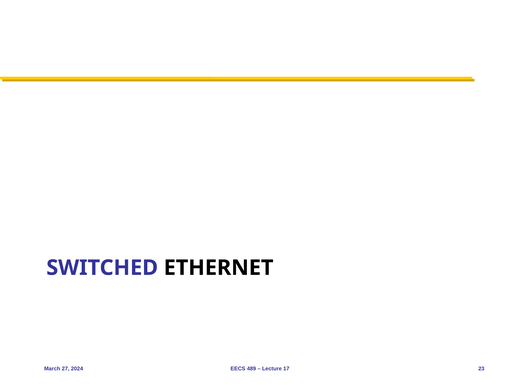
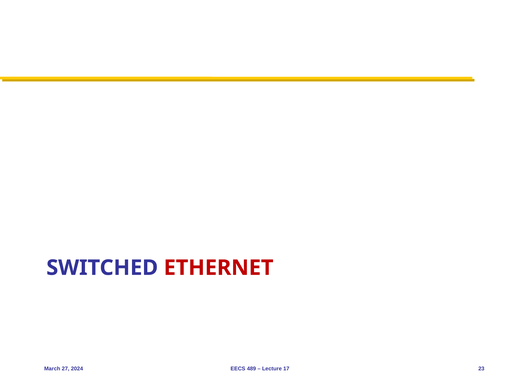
ETHERNET colour: black -> red (219, 268)
